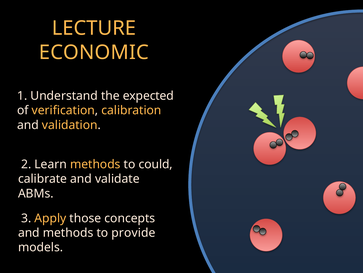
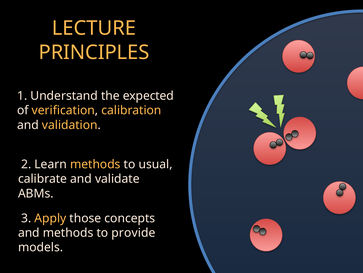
ECONOMIC: ECONOMIC -> PRINCIPLES (94, 52)
could: could -> usual (156, 164)
